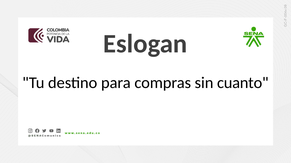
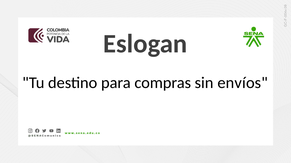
cuanto: cuanto -> envíos (243, 83)
